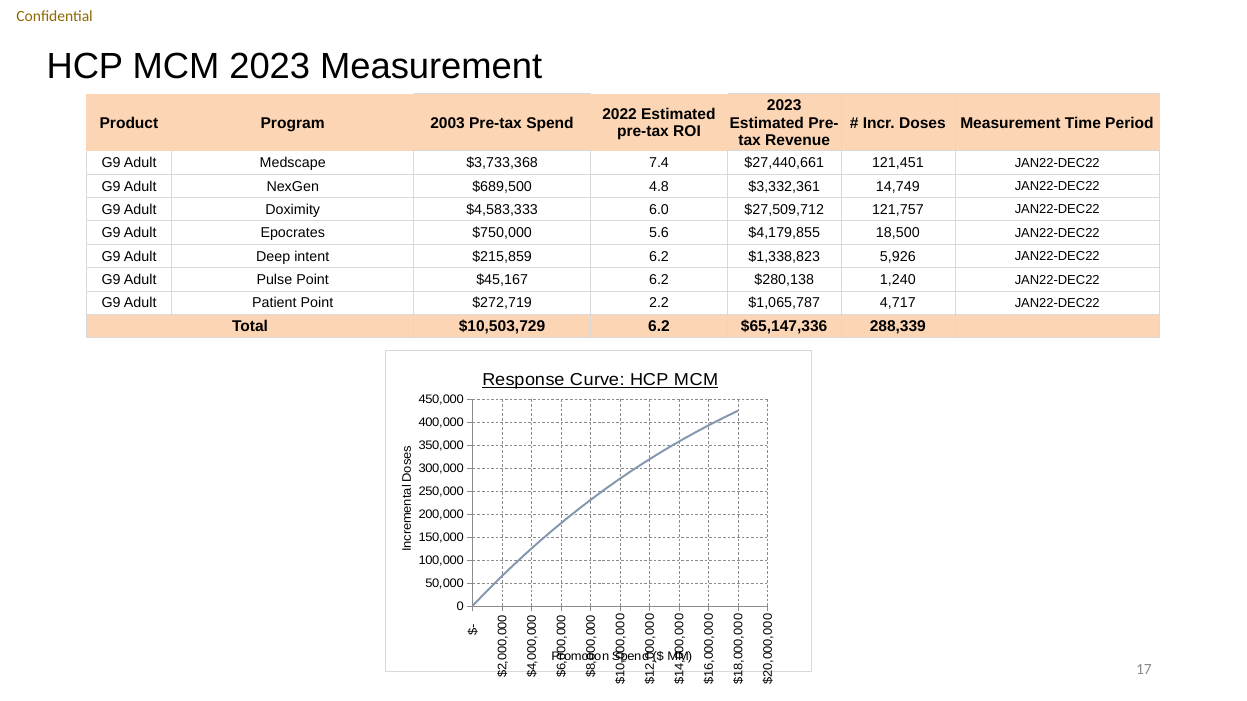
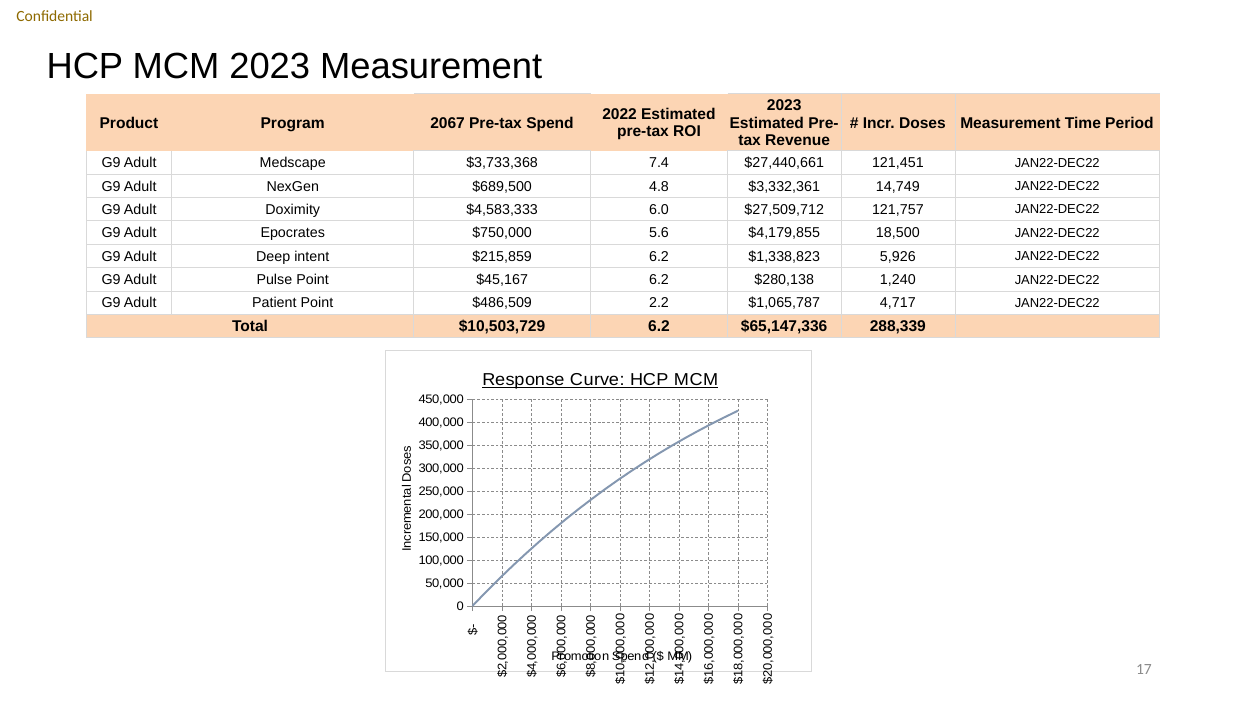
2003: 2003 -> 2067 (448, 123)
$272,719: $272,719 -> $486,509 (502, 303)
